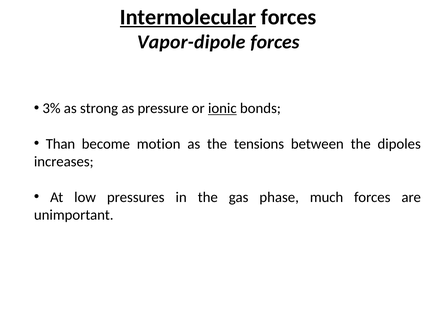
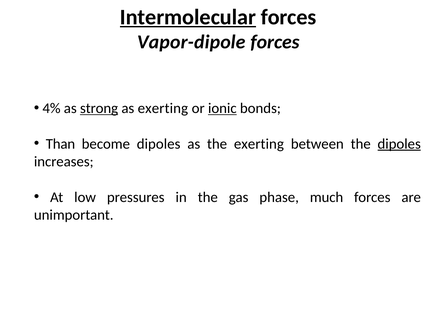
3%: 3% -> 4% (51, 108)
strong underline: none -> present (99, 108)
as pressure: pressure -> exerting (163, 108)
become motion: motion -> dipoles (159, 144)
the tensions: tensions -> exerting (259, 144)
dipoles underline: none -> present (399, 144)
